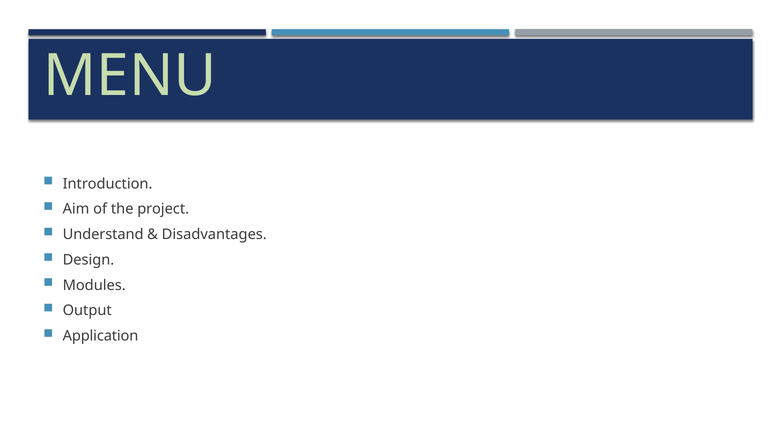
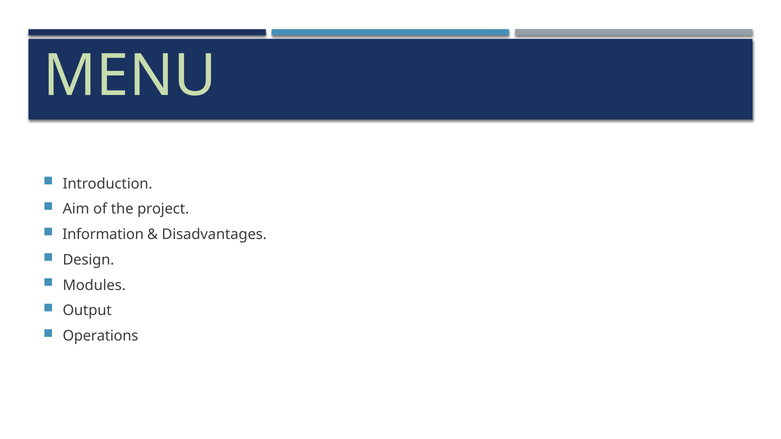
Understand: Understand -> Information (103, 235)
Application: Application -> Operations (101, 336)
